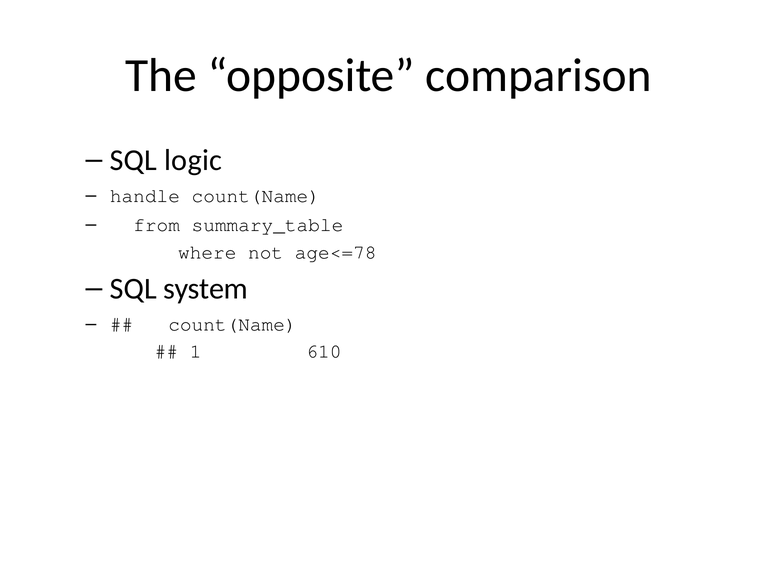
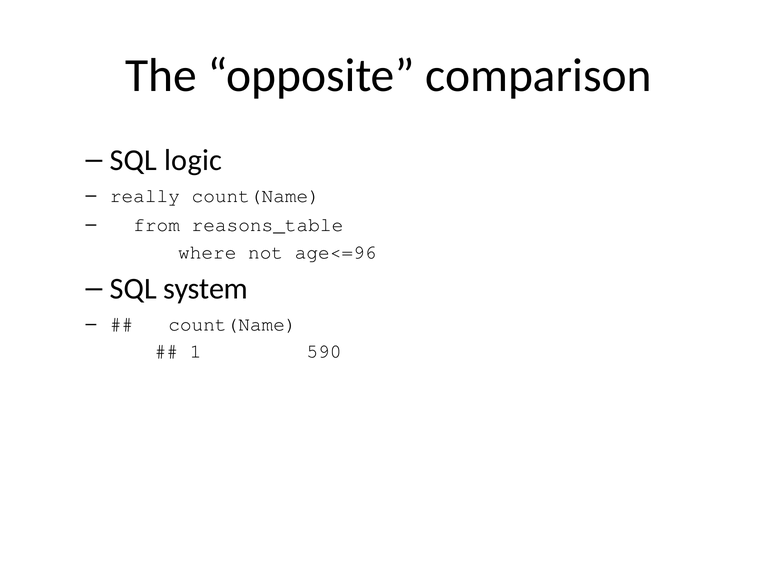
handle: handle -> really (145, 195)
summary_table: summary_table -> reasons_table (267, 225)
age<=78: age<=78 -> age<=96 (336, 252)
610: 610 -> 590 (324, 351)
